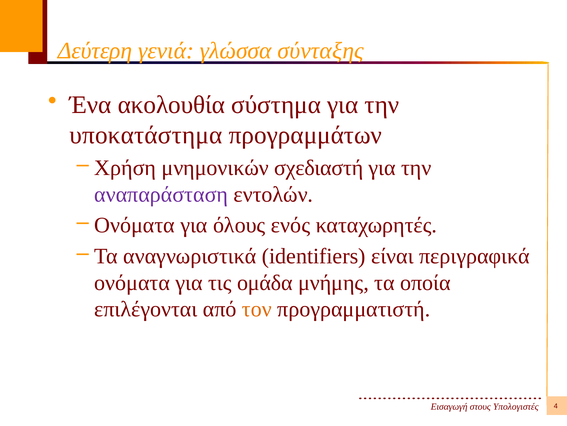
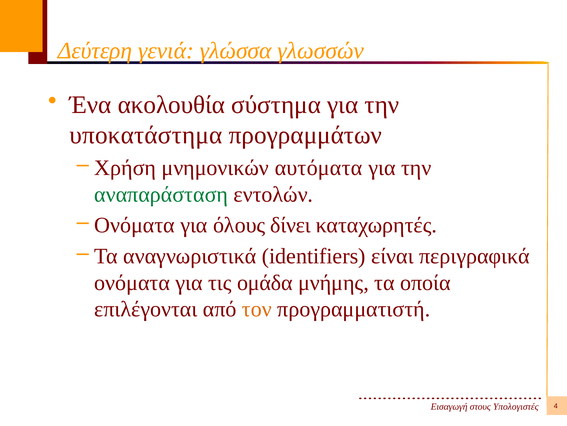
σύνταξης: σύνταξης -> γλωσσών (321, 51)
σχεδιαστή: σχεδιαστή -> αυτόματα (319, 168)
αναπαράσταση colour: purple -> green (161, 194)
ενός: ενός -> δίνει (291, 225)
